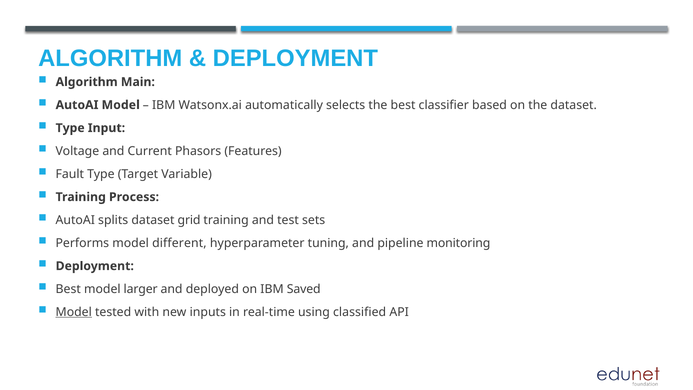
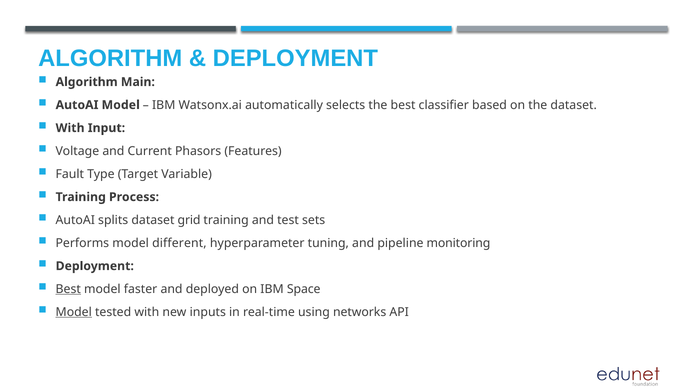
Type: Type -> With (70, 128)
Best underline: none -> present (68, 289)
larger: larger -> faster (141, 289)
Saved: Saved -> Space (304, 289)
classified: classified -> networks (360, 312)
